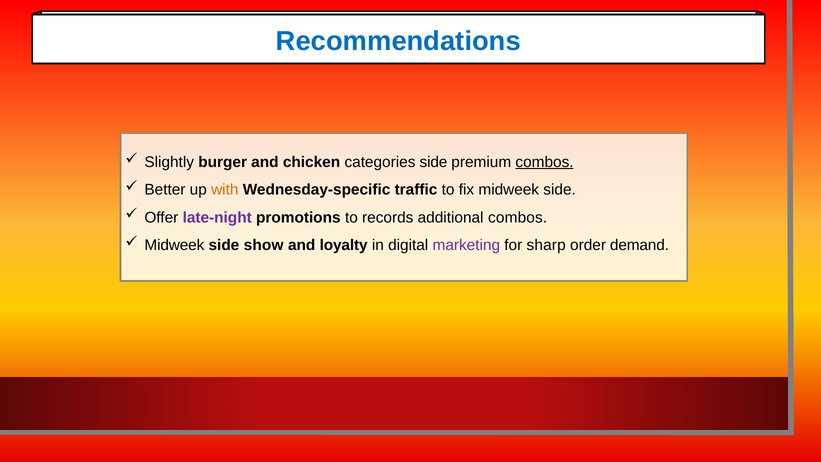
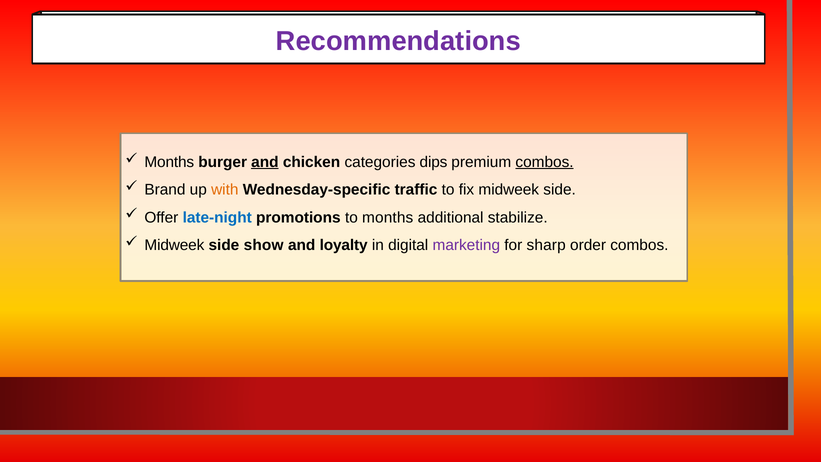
Recommendations colour: blue -> purple (398, 41)
Slightly: Slightly -> Months (169, 162)
and underline: none -> present (265, 162)
categories side: side -> dips (433, 162)
Better: Better -> Brand (165, 190)
late-night colour: purple -> blue (217, 217)
to records: records -> months (388, 217)
additional combos: combos -> stabilize (518, 217)
order demand: demand -> combos (639, 245)
